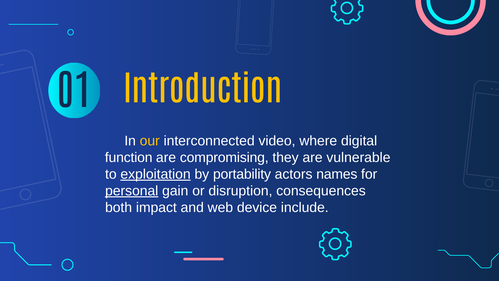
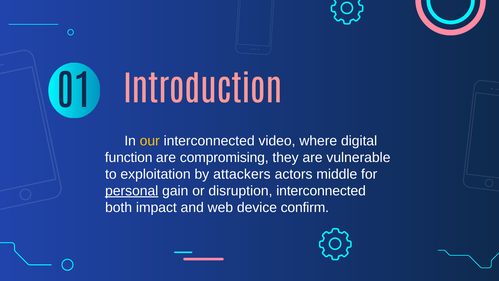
Introduction colour: yellow -> pink (203, 91)
exploitation underline: present -> none (156, 174)
portability: portability -> attackers (242, 174)
names: names -> middle (337, 174)
disruption consequences: consequences -> interconnected (321, 191)
include: include -> confirm (305, 207)
